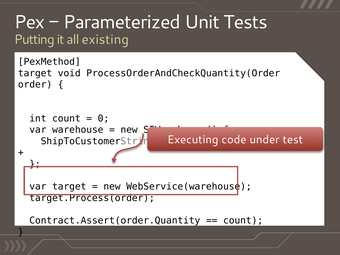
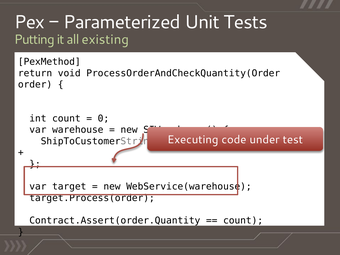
target: target -> return (35, 73)
